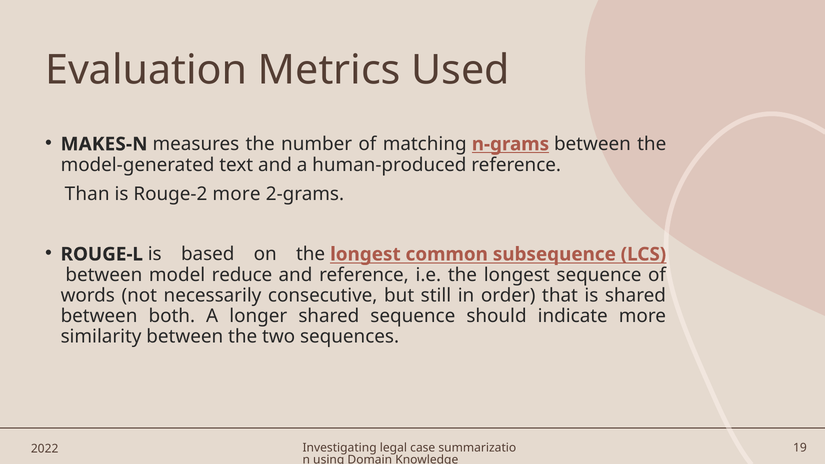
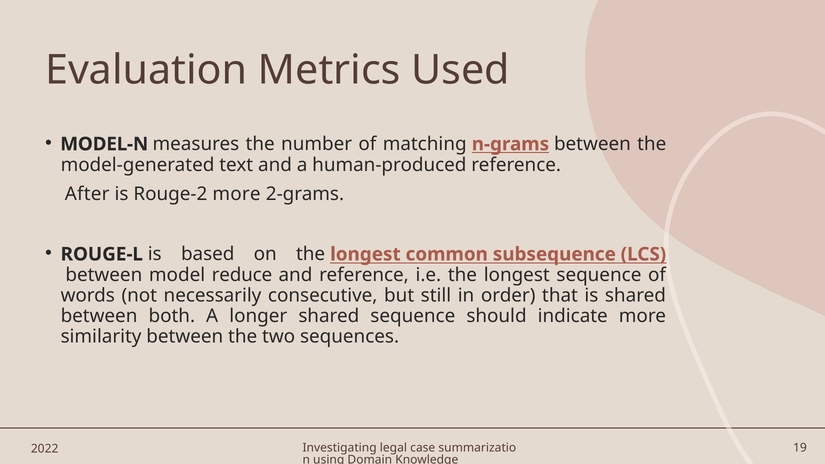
MAKES-N: MAKES-N -> MODEL-N (104, 144)
Than: Than -> After (87, 194)
